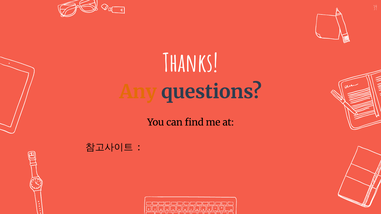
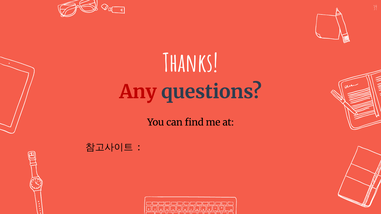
Any colour: orange -> red (138, 92)
